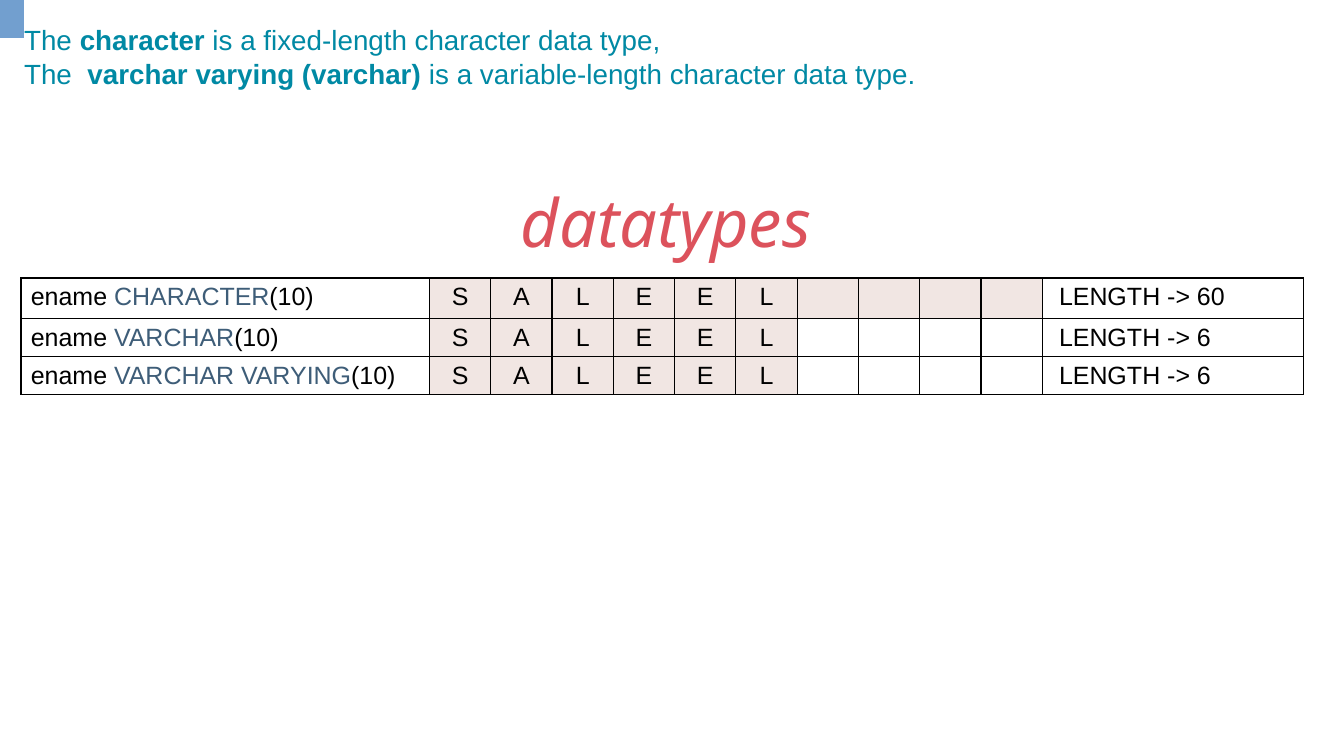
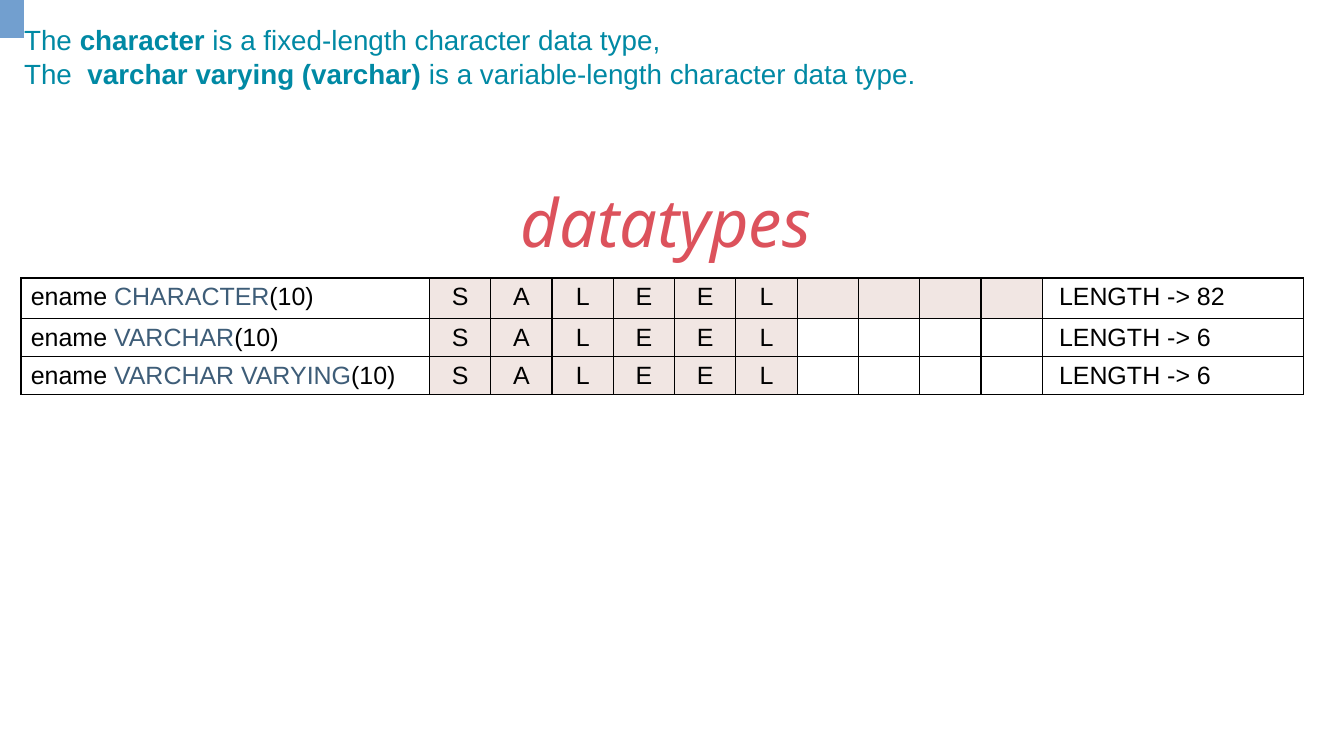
60: 60 -> 82 (1211, 298)
